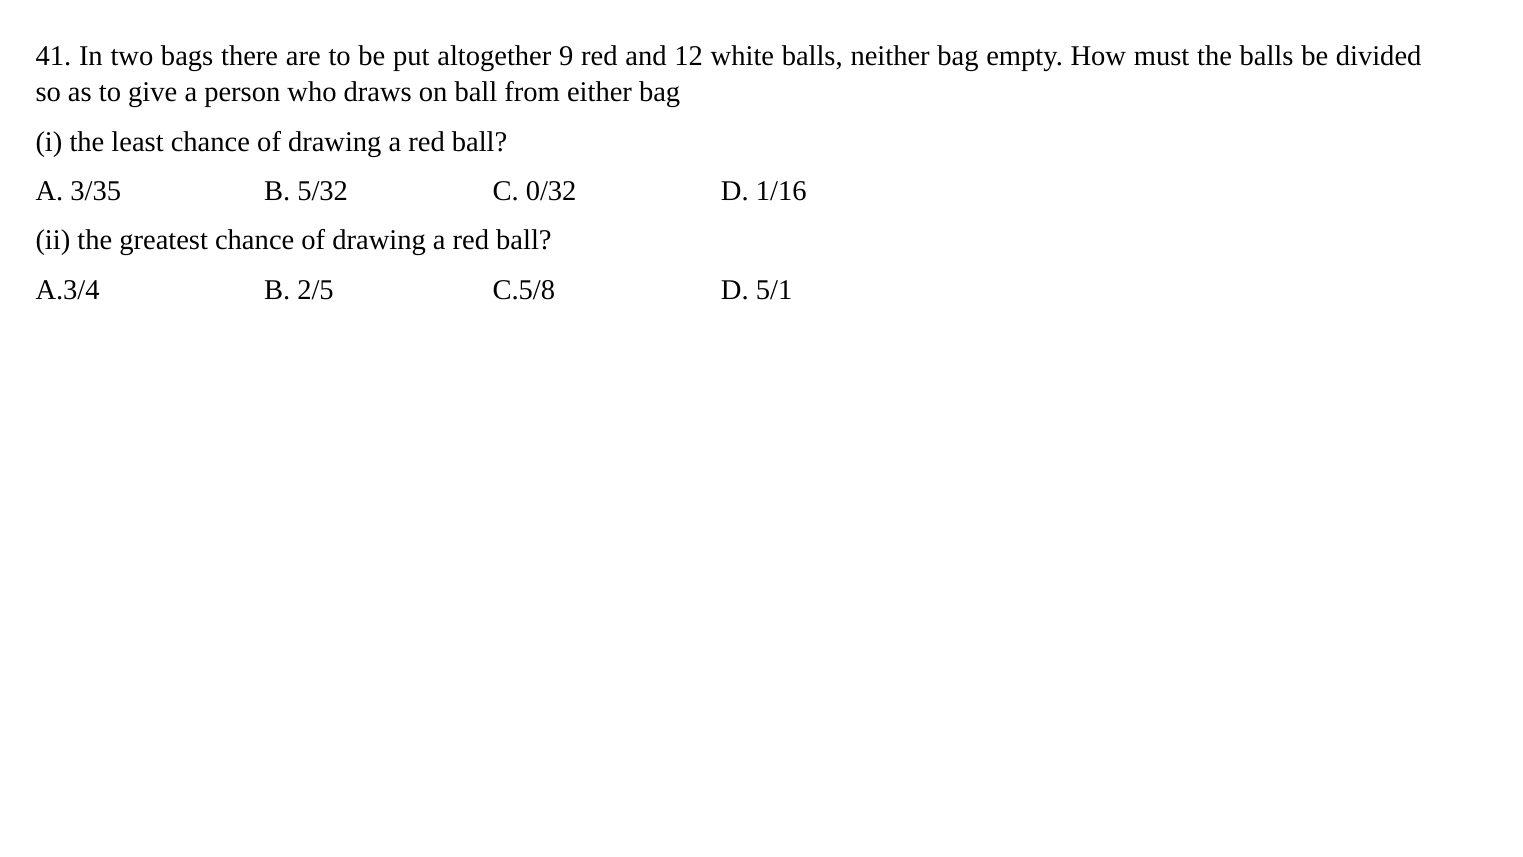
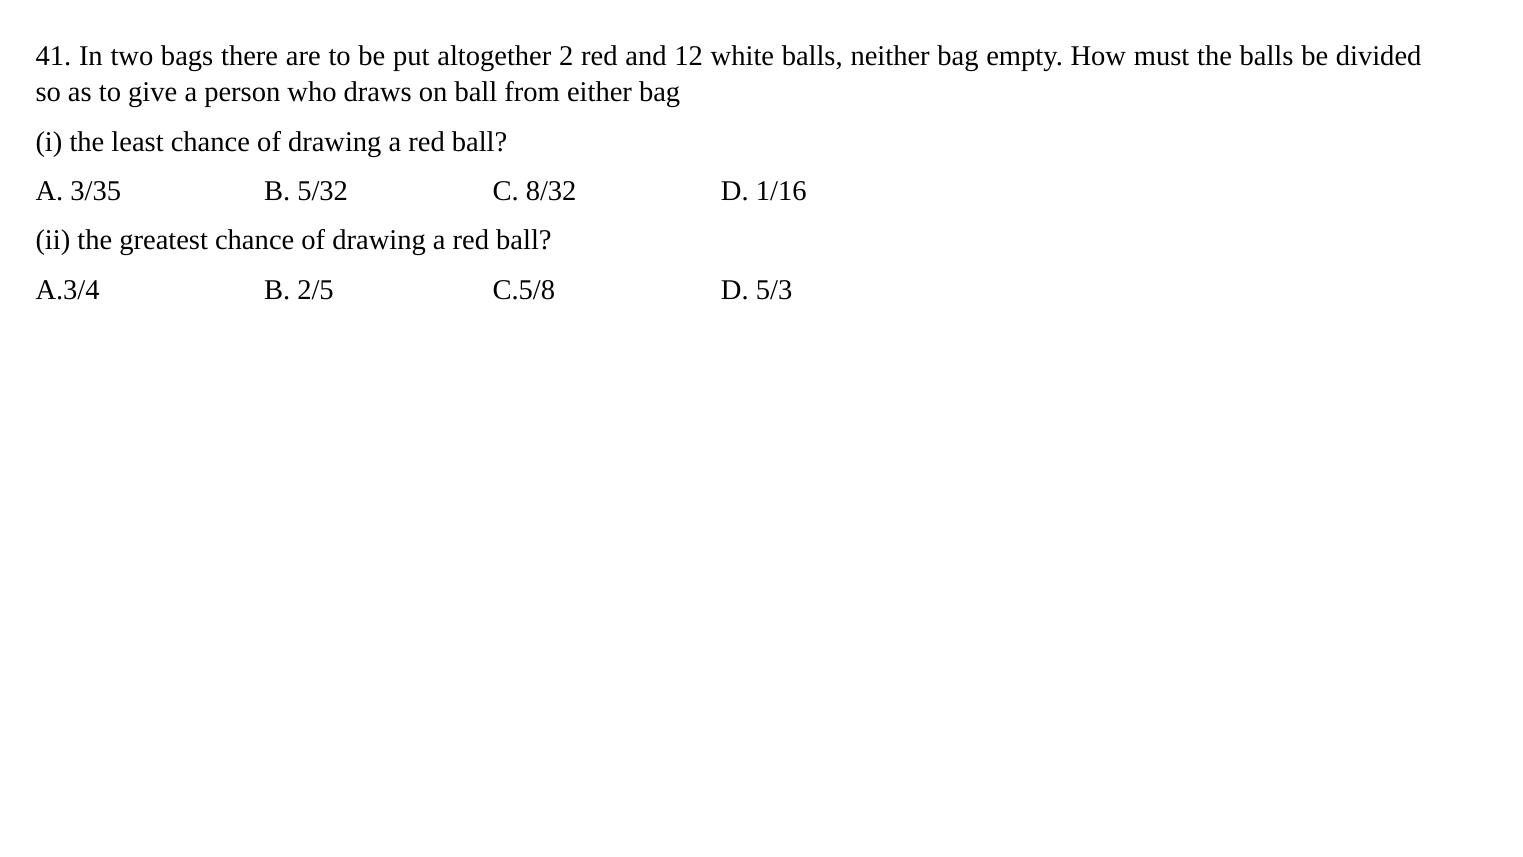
9: 9 -> 2 (566, 56)
0/32: 0/32 -> 8/32 (551, 191)
5/1: 5/1 -> 5/3 (774, 290)
